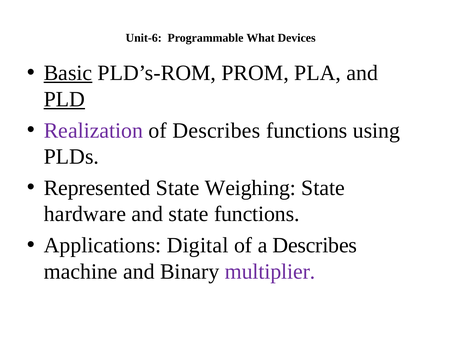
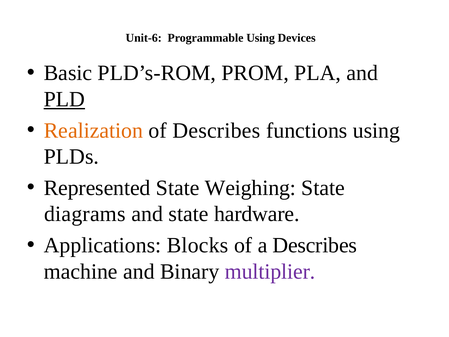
Programmable What: What -> Using (261, 38)
Basic underline: present -> none (68, 73)
Realization colour: purple -> orange (93, 130)
hardware: hardware -> diagrams (85, 214)
state functions: functions -> hardware (257, 214)
Digital: Digital -> Blocks (198, 245)
